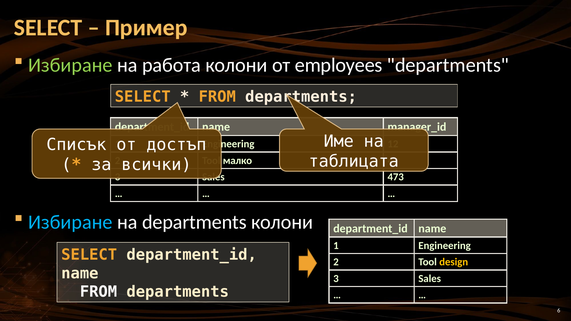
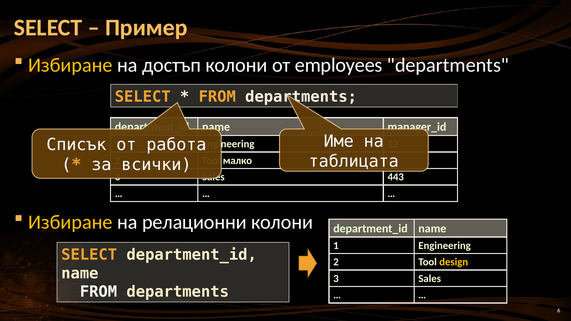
Избиране colour: light green -> yellow (70, 65)
работа: работа -> достъп (172, 65)
достъп: достъп -> работа (177, 145)
473: 473 -> 443 (396, 177)
Избиране colour: light blue -> yellow (70, 222)
на departments: departments -> релационни (194, 222)
